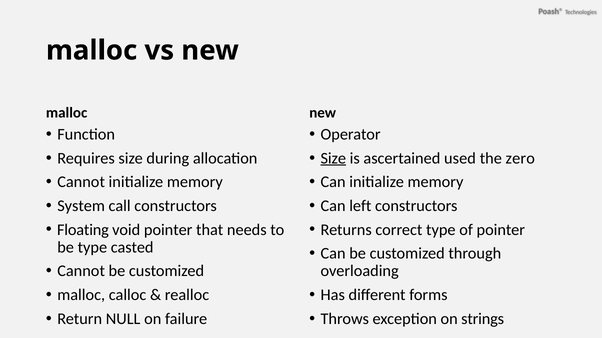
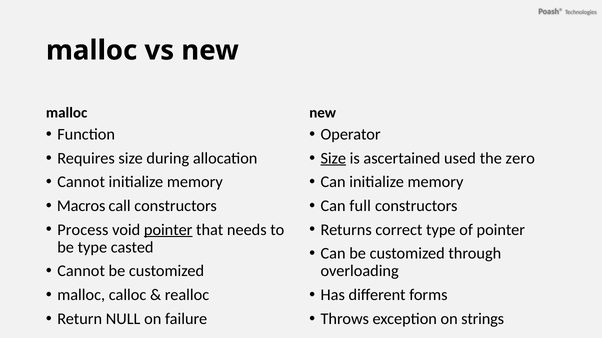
System: System -> Macros (81, 206)
left: left -> full (360, 206)
Floating: Floating -> Process (83, 230)
pointer underline: none -> present (168, 230)
